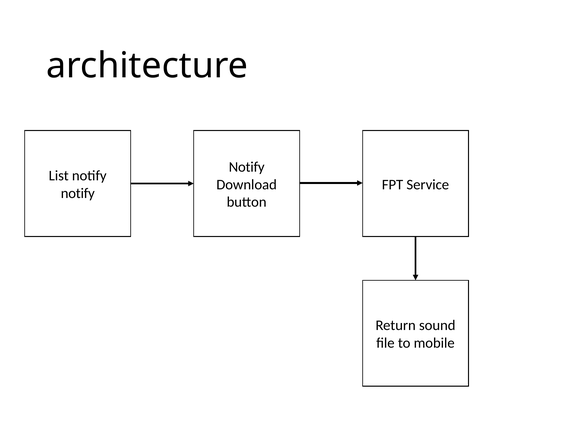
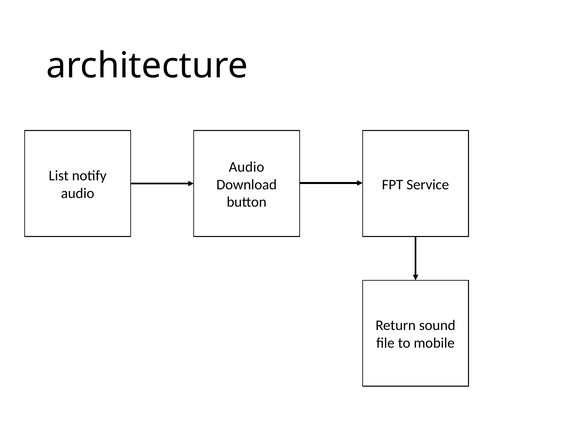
Notify: Notify -> Audio (247, 167)
notify: notify -> audio (78, 193)
